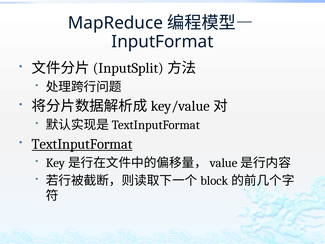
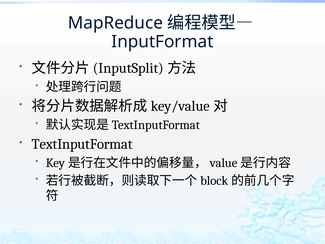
TextInputFormat underline: present -> none (82, 144)
